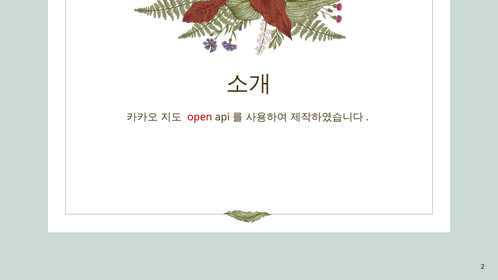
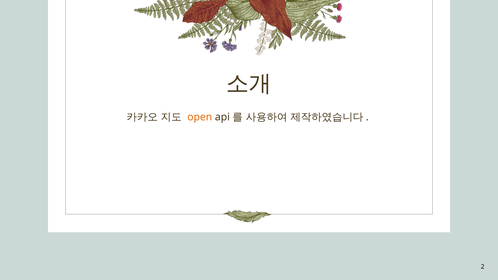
open colour: red -> orange (200, 117)
